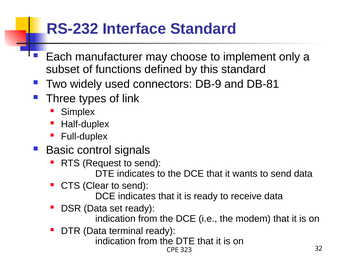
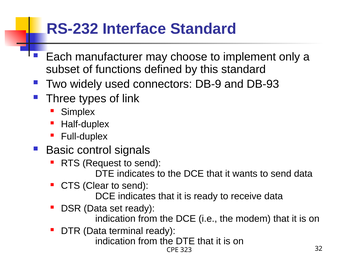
DB-81: DB-81 -> DB-93 (263, 84)
